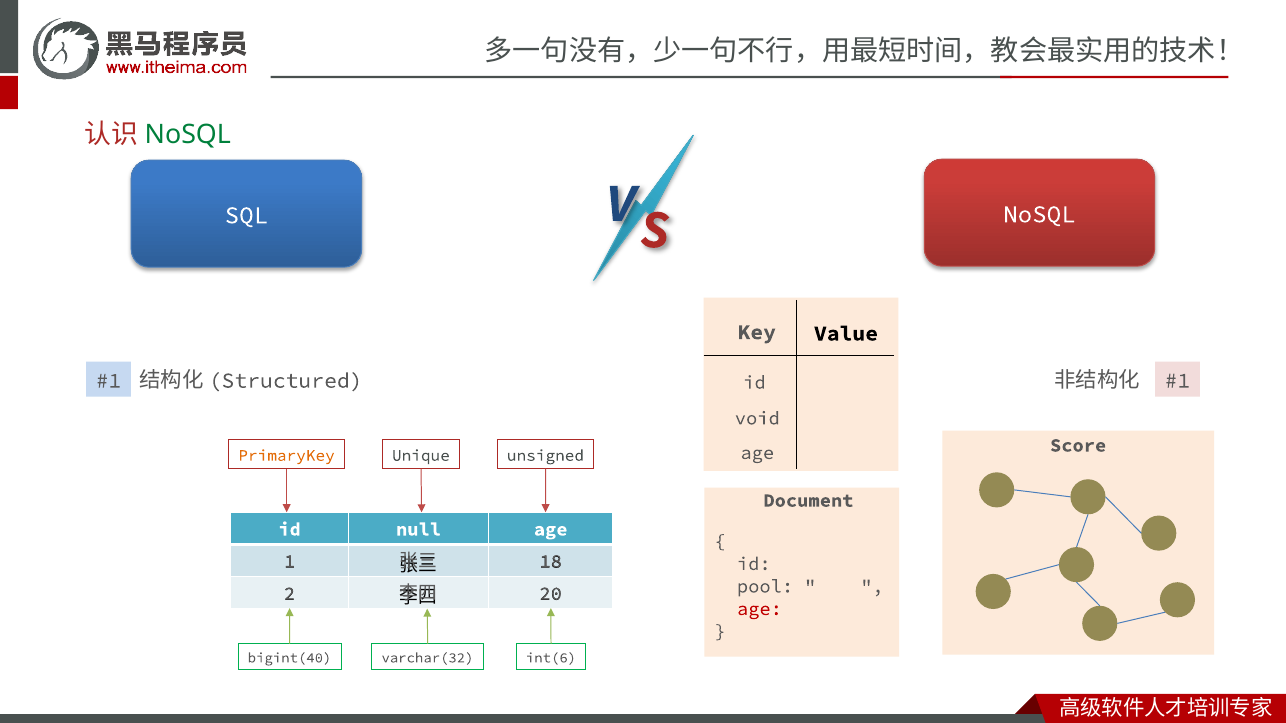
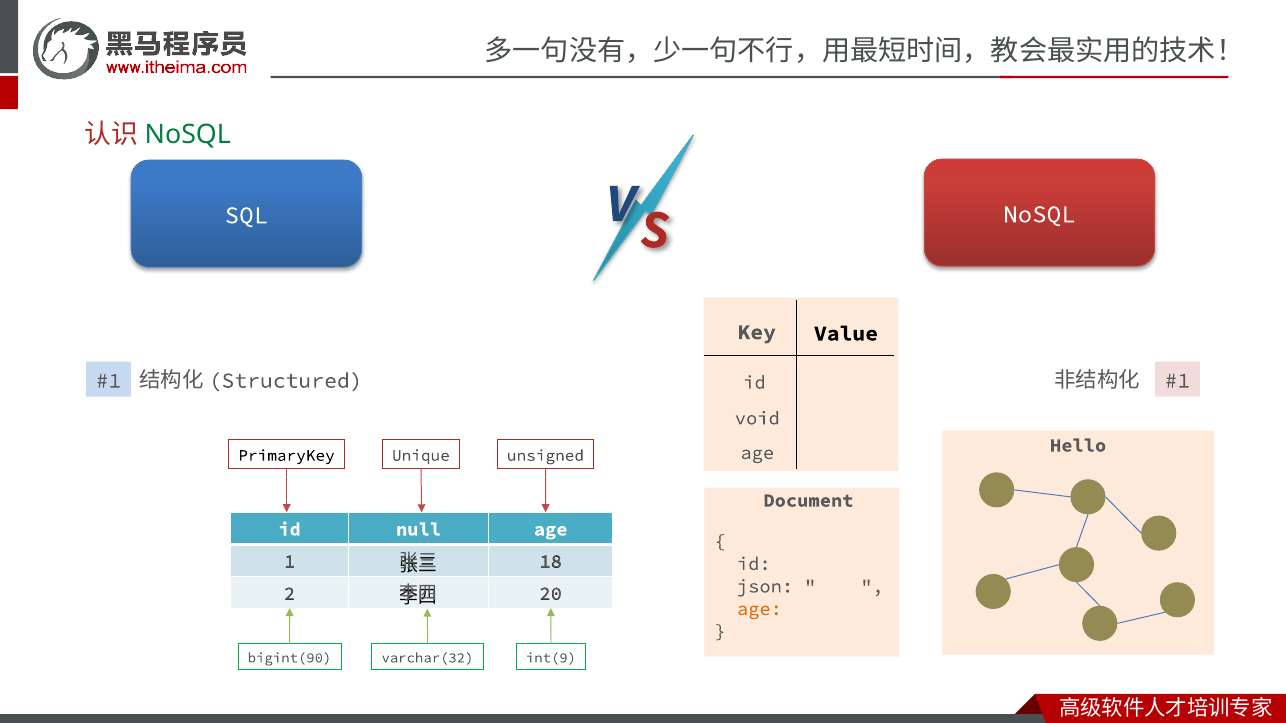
Score: Score -> Hello (1078, 446)
PrimaryKey colour: orange -> black (287, 456)
pool: pool -> json (765, 587)
age colour: red -> orange (759, 609)
bigint(40: bigint(40 -> bigint(90 (290, 658)
int(6: int(6 -> int(9 (551, 658)
